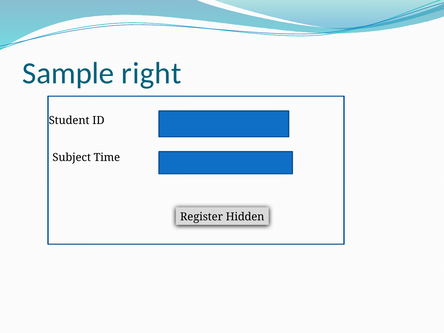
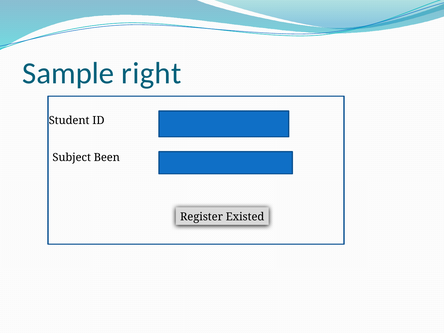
Time: Time -> Been (107, 158)
Hidden: Hidden -> Existed (245, 217)
